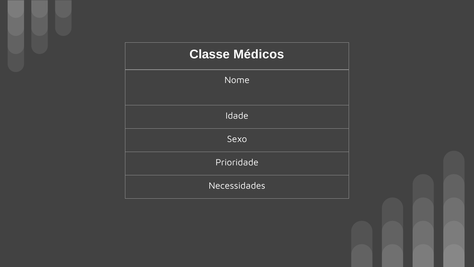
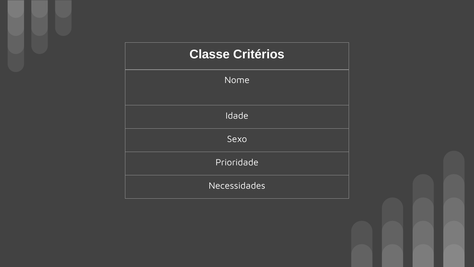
Médicos: Médicos -> Critérios (259, 54)
